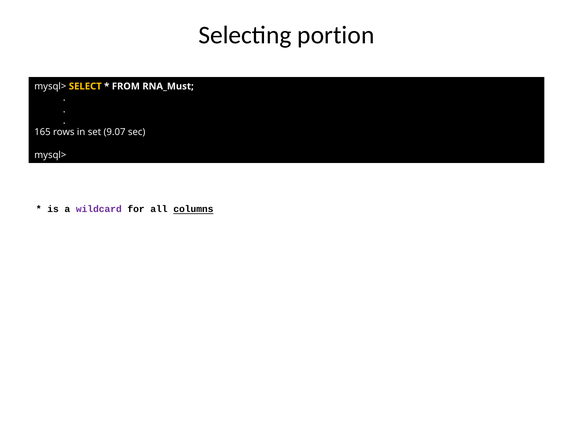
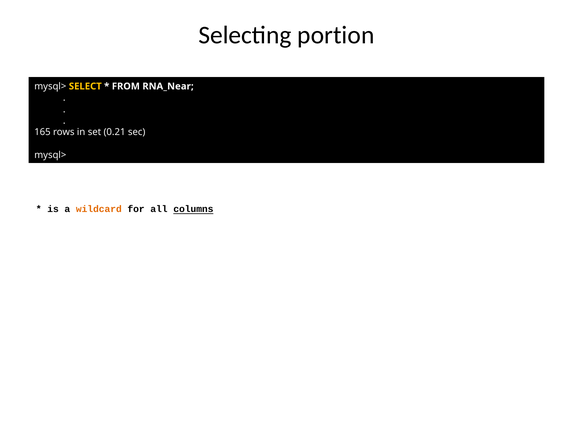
RNA_Must: RNA_Must -> RNA_Near (168, 86)
9.07: 9.07 -> 0.21 (115, 132)
wildcard colour: purple -> orange (99, 209)
